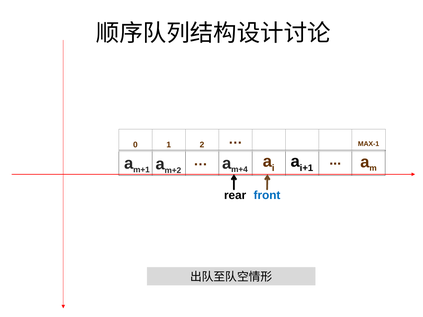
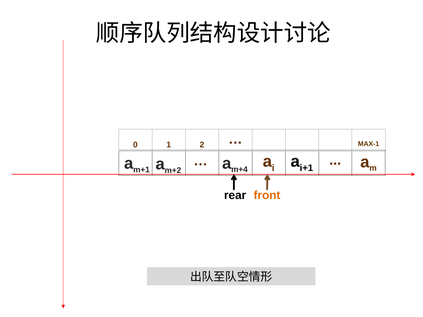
front colour: blue -> orange (267, 196)
